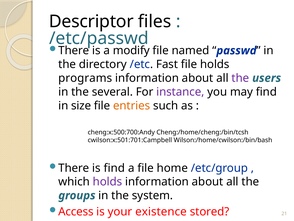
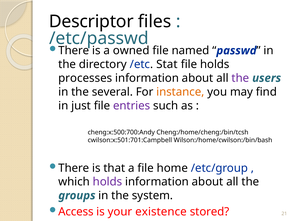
modify: modify -> owned (131, 50)
Fast: Fast -> Stat (167, 64)
programs: programs -> processes (85, 78)
instance colour: purple -> orange (180, 92)
size: size -> just (81, 105)
entries colour: orange -> purple (132, 105)
is find: find -> that (114, 168)
